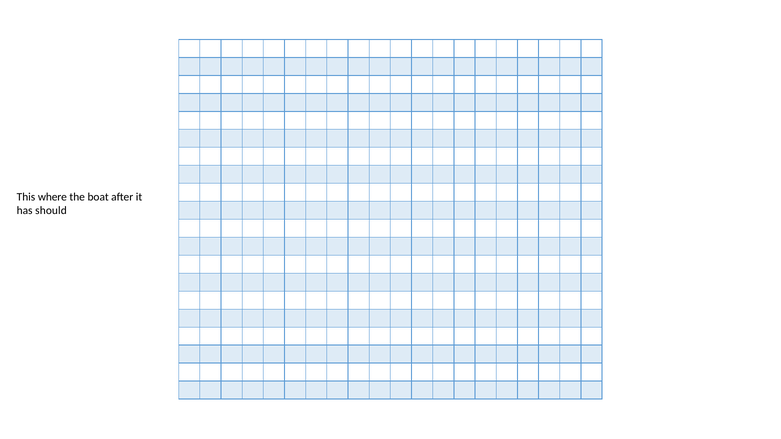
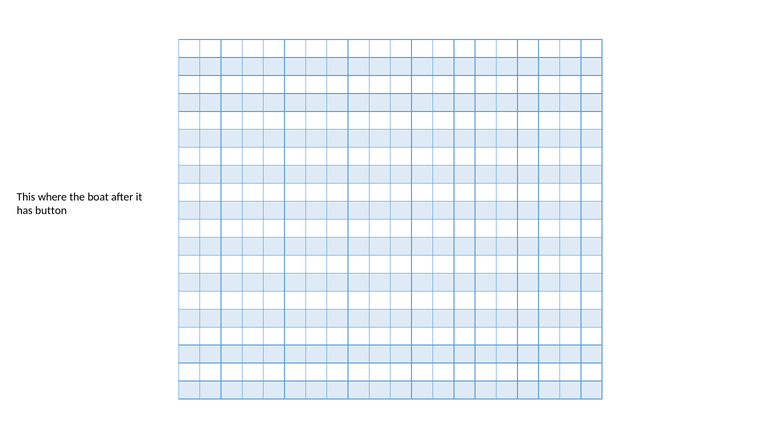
should: should -> button (51, 211)
